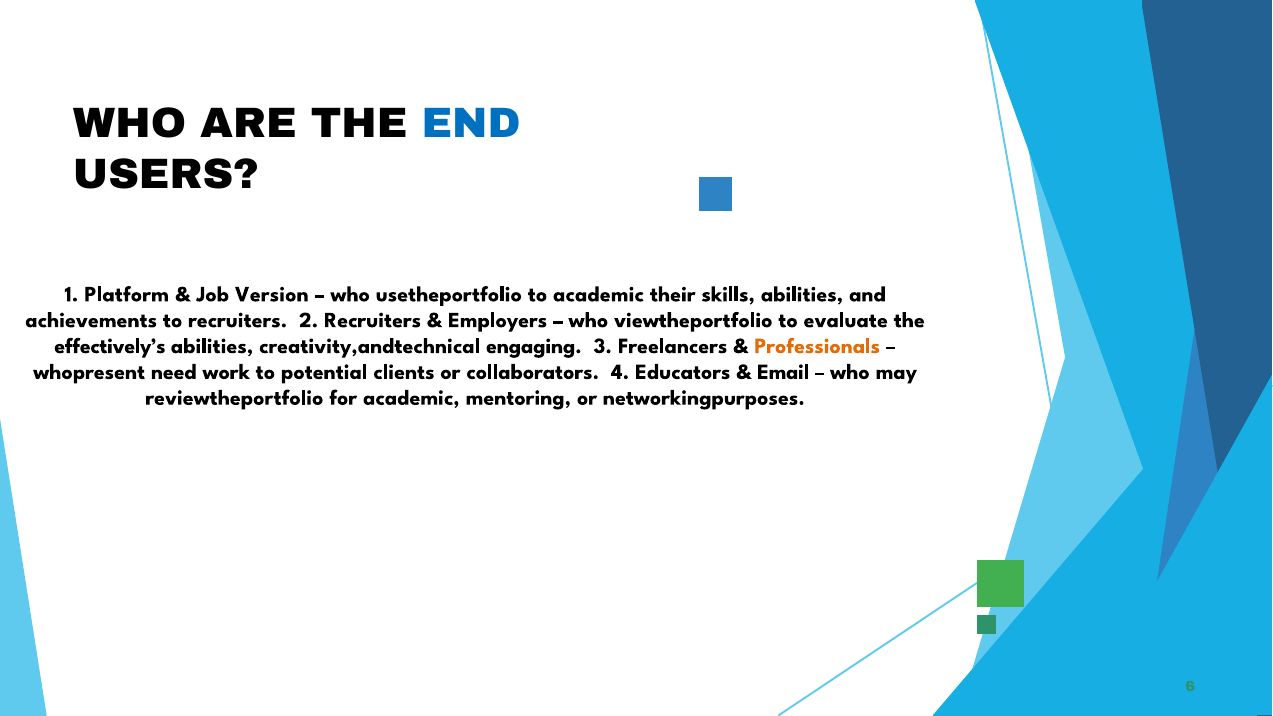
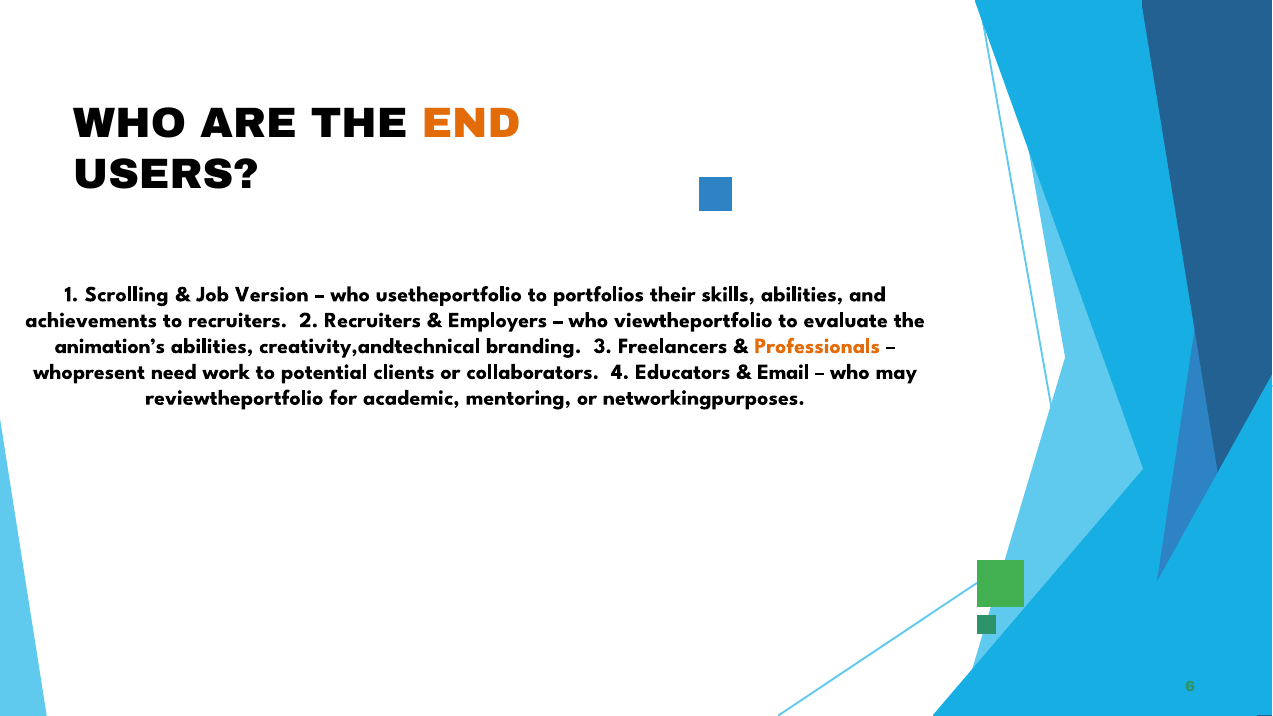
END colour: blue -> orange (471, 124)
Platform: Platform -> Scrolling (127, 294)
to academic: academic -> portfolios (599, 294)
effectively’s: effectively’s -> animation’s (110, 346)
engaging: engaging -> branding (534, 346)
